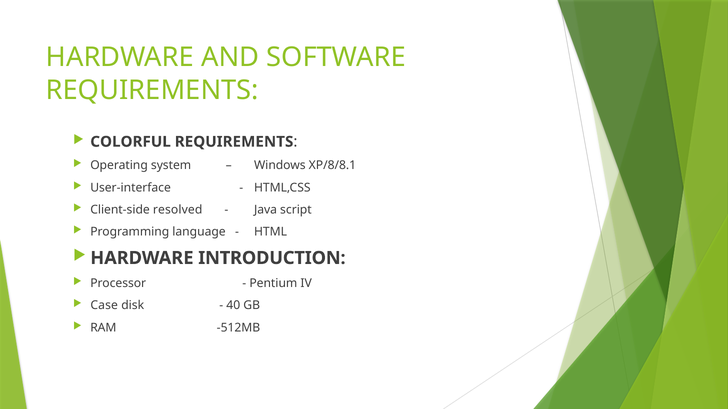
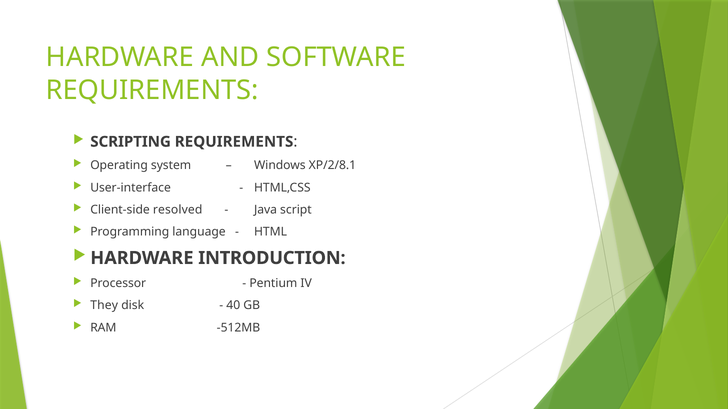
COLORFUL: COLORFUL -> SCRIPTING (131, 142)
XP/8/8.1: XP/8/8.1 -> XP/2/8.1 (332, 166)
Case: Case -> They (104, 306)
